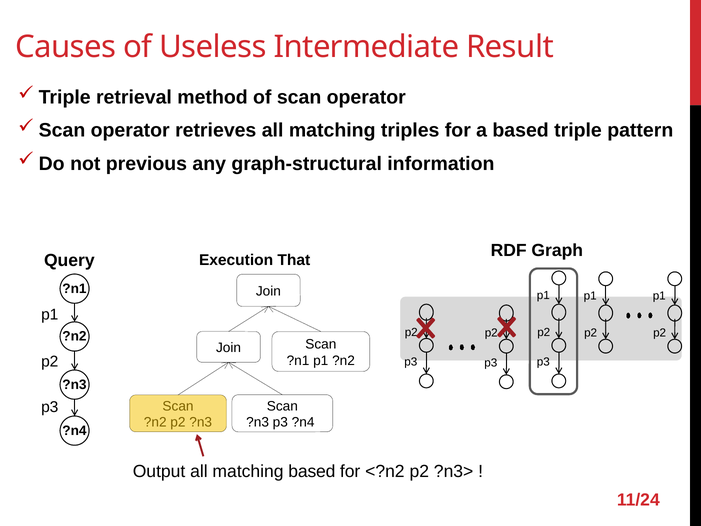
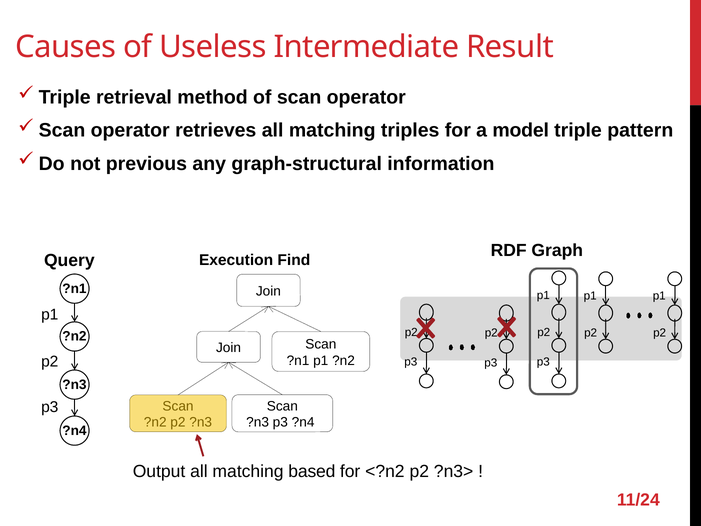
a based: based -> model (521, 130)
That: That -> Find (294, 260)
